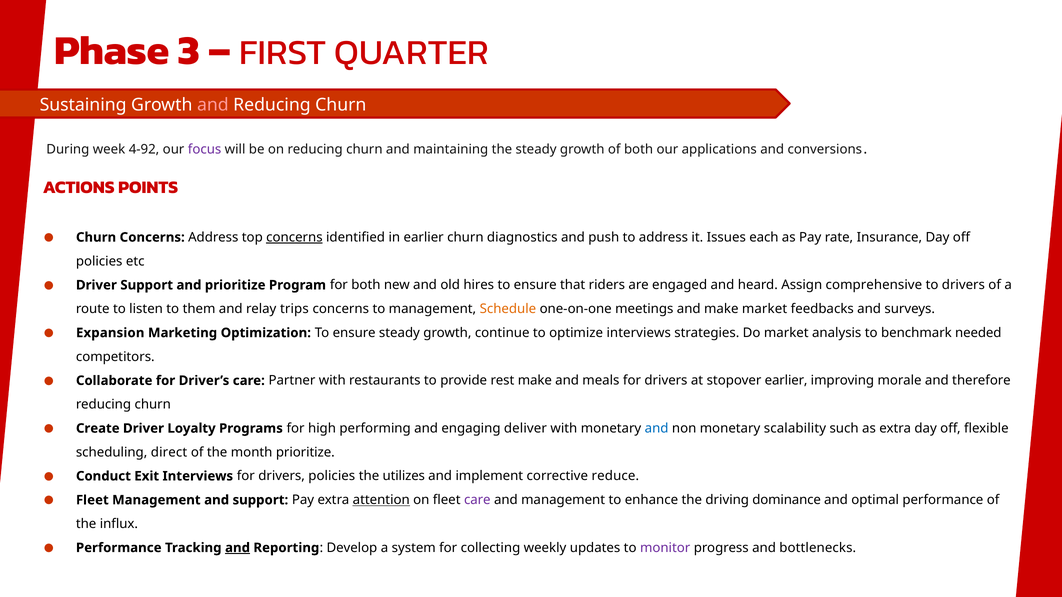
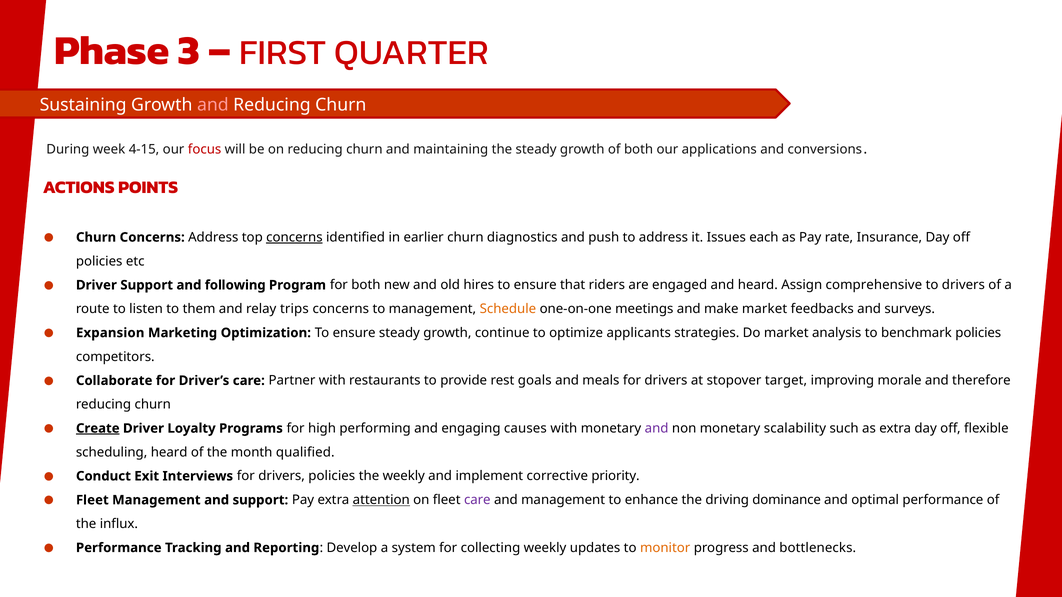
4-92: 4-92 -> 4-15 (144, 150)
focus colour: purple -> red (205, 150)
and prioritize: prioritize -> following (235, 285)
optimize interviews: interviews -> applicants (639, 333)
benchmark needed: needed -> policies (978, 333)
rest make: make -> goals (535, 381)
stopover earlier: earlier -> target (786, 381)
Create underline: none -> present (98, 429)
deliver: deliver -> causes (525, 429)
and colour: blue -> purple (657, 429)
scheduling direct: direct -> heard (169, 453)
month prioritize: prioritize -> qualified (305, 453)
the utilizes: utilizes -> weekly (404, 476)
reduce: reduce -> priority (615, 476)
and underline: present -> none (238, 548)
monitor colour: purple -> orange (665, 548)
